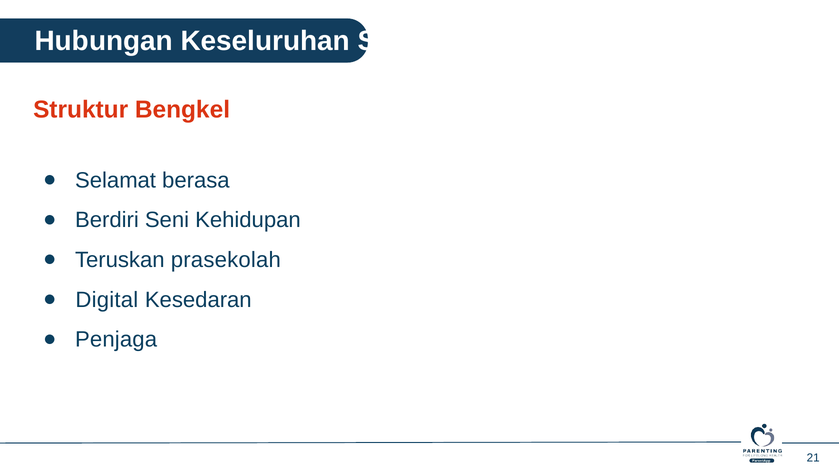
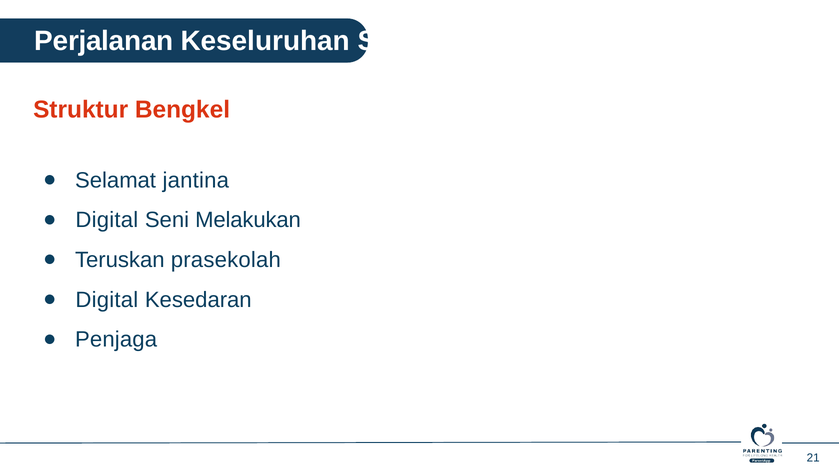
Hubungan: Hubungan -> Perjalanan (104, 41)
berasa: berasa -> jantina (196, 180)
Berdiri: Berdiri -> Digital (107, 220)
Kehidupan: Kehidupan -> Melakukan (248, 220)
